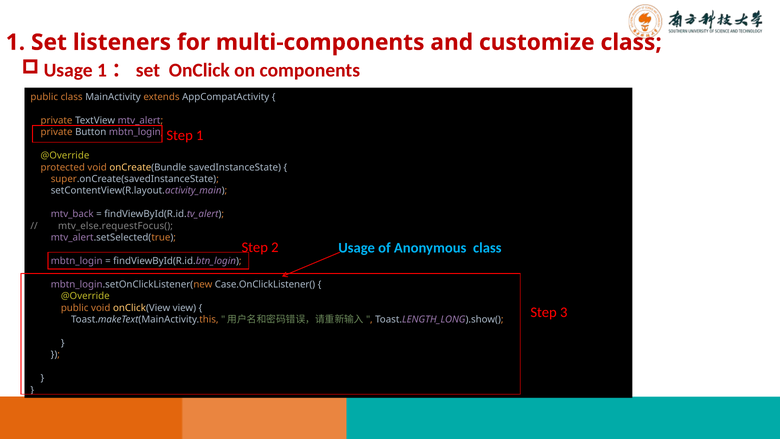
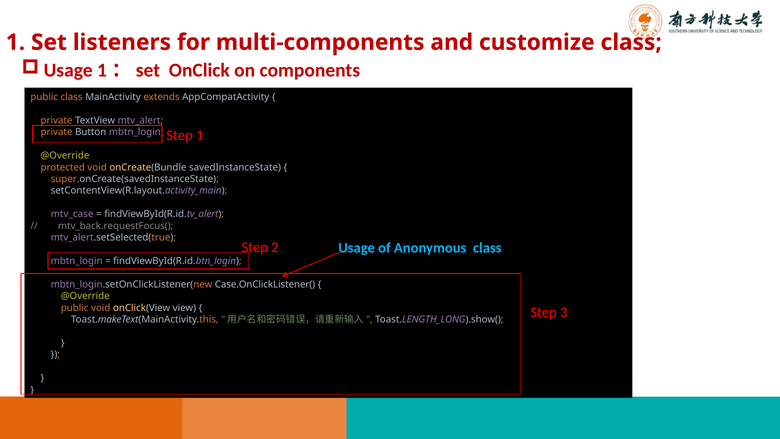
mtv_back: mtv_back -> mtv_case (72, 214)
mtv_else.requestFocus(: mtv_else.requestFocus( -> mtv_back.requestFocus( (116, 226)
